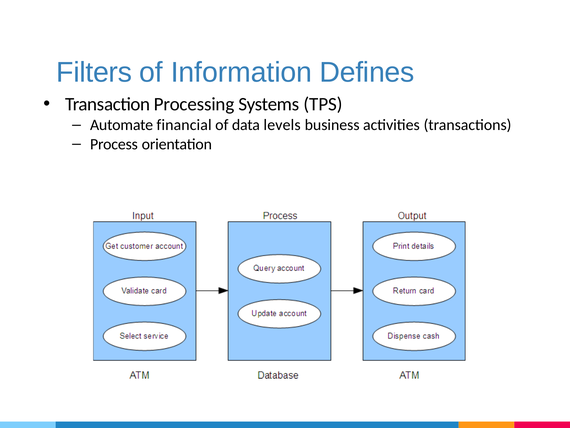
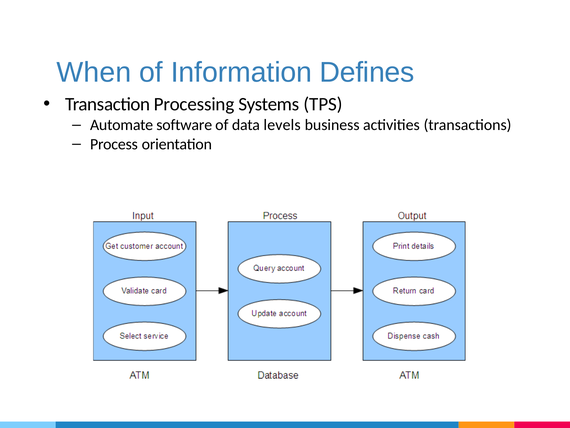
Filters: Filters -> When (94, 72)
financial: financial -> software (184, 125)
